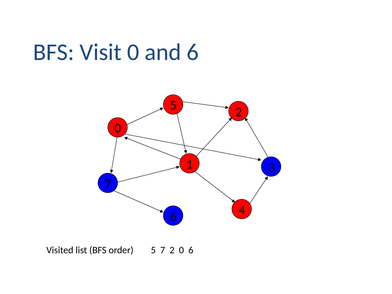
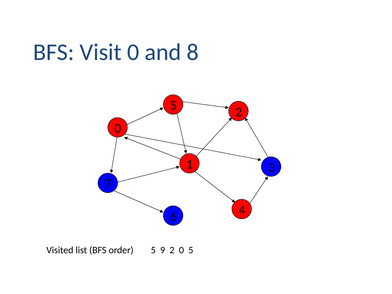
and 6: 6 -> 8 (193, 52)
5 7: 7 -> 9 (163, 250)
0 6: 6 -> 5 (191, 250)
